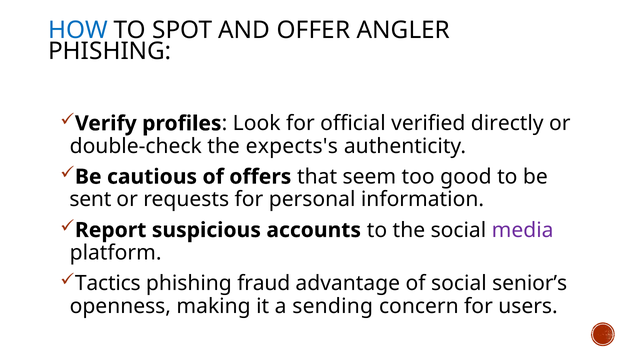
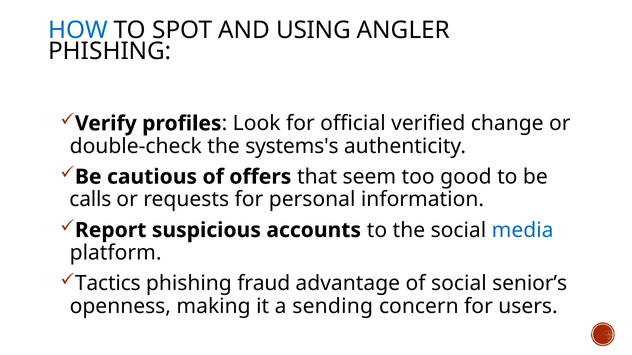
OFFER: OFFER -> USING (314, 30)
directly: directly -> change (507, 124)
expects's: expects's -> systems's (292, 146)
sent: sent -> calls (90, 200)
media colour: purple -> blue (523, 230)
